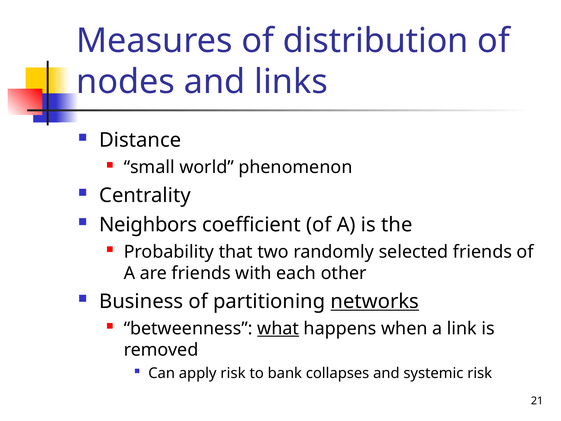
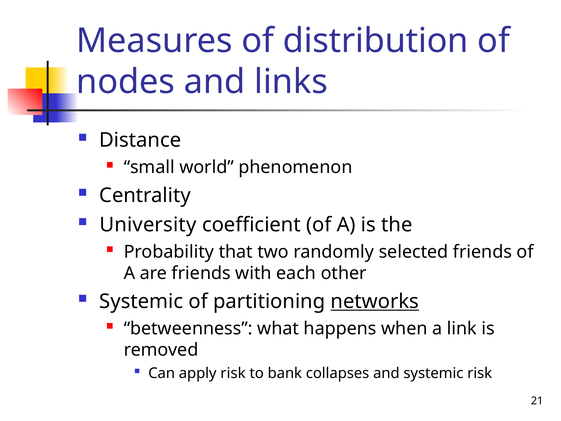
Neighbors: Neighbors -> University (148, 225)
Business: Business -> Systemic (141, 301)
what underline: present -> none (278, 328)
